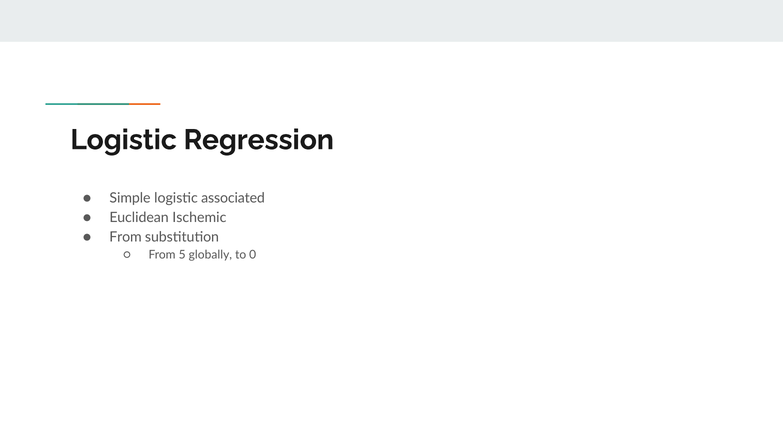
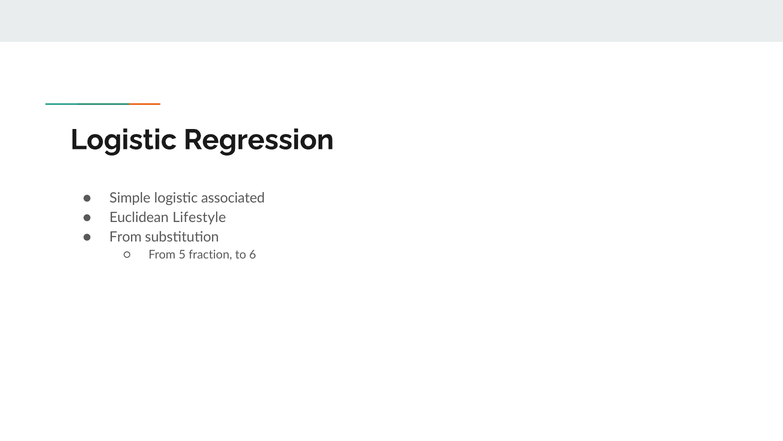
Ischemic: Ischemic -> Lifestyle (199, 217)
globally: globally -> fraction (210, 255)
0: 0 -> 6 (253, 255)
